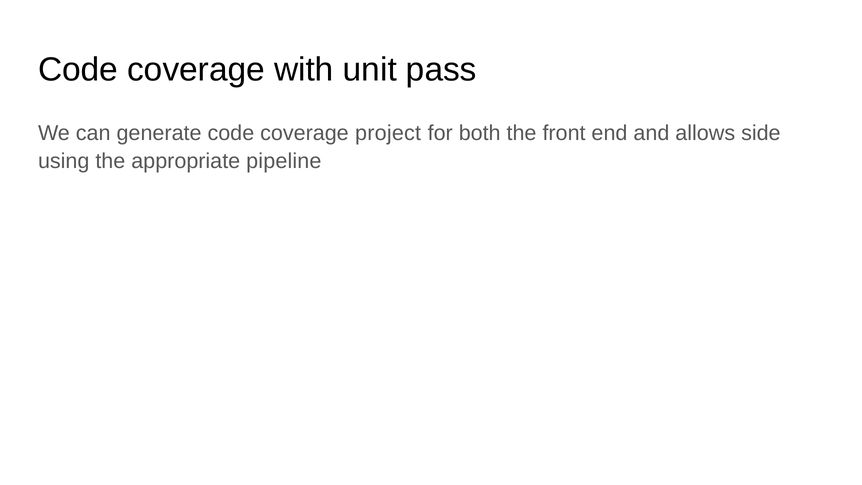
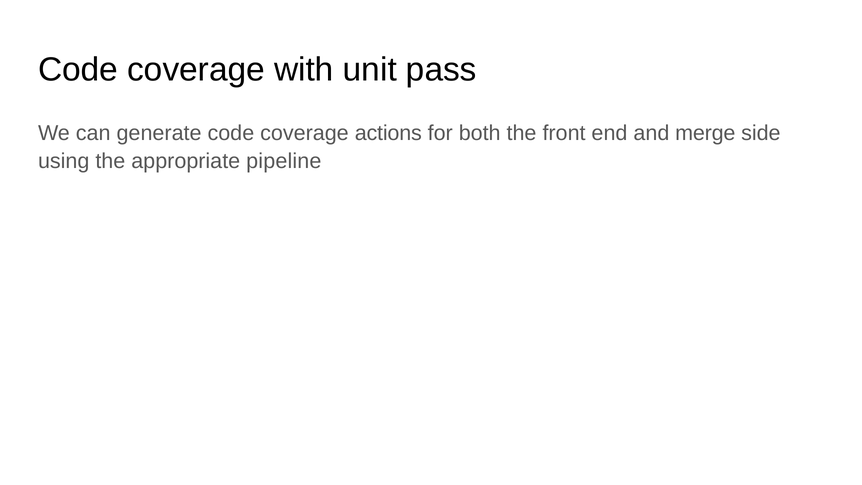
project: project -> actions (388, 133)
allows: allows -> merge (705, 133)
